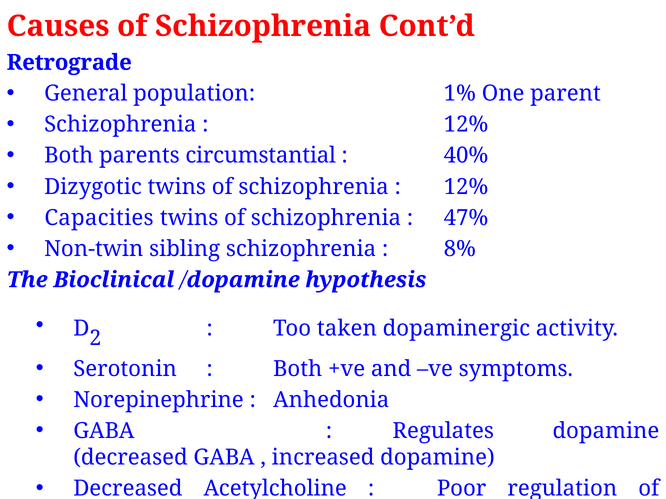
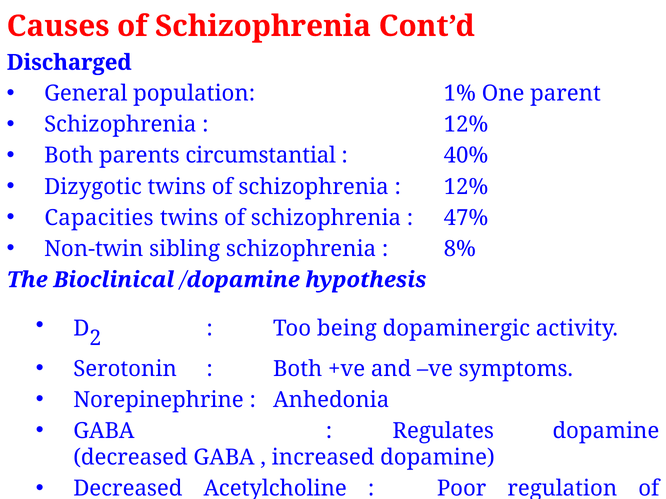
Retrograde: Retrograde -> Discharged (69, 63)
taken: taken -> being (347, 329)
